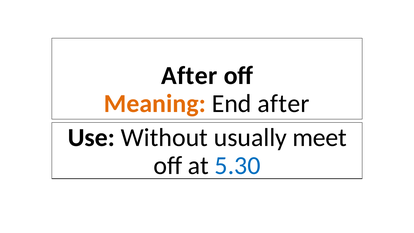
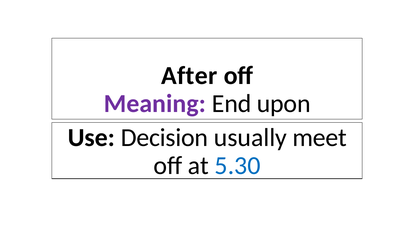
Meaning colour: orange -> purple (155, 103)
End after: after -> upon (284, 103)
Without: Without -> Decision (165, 138)
